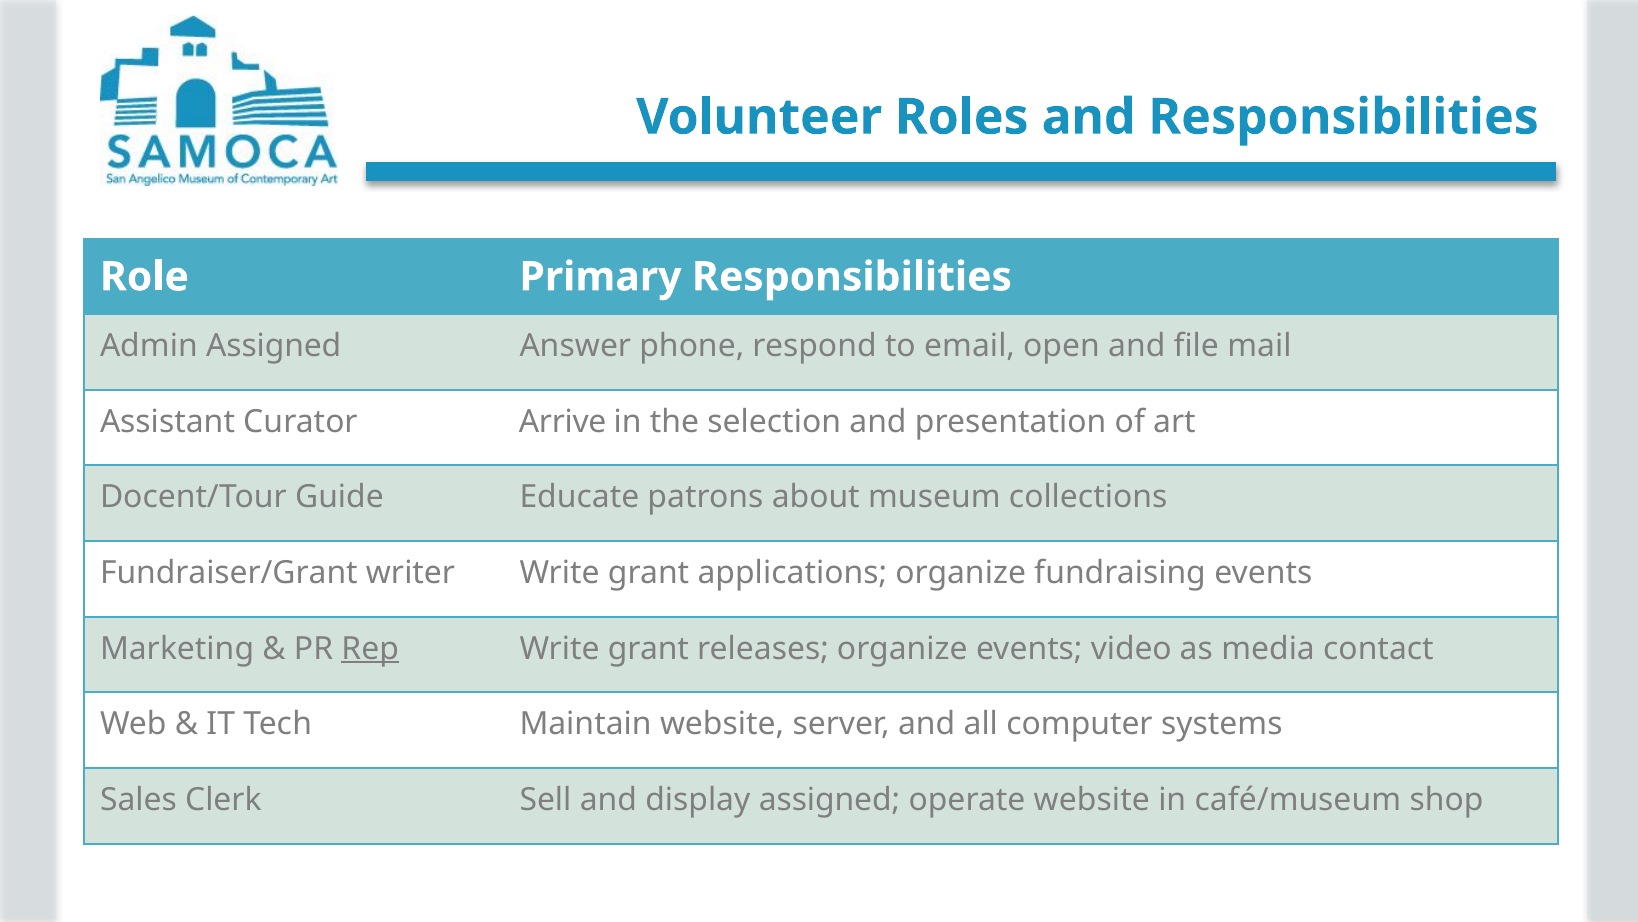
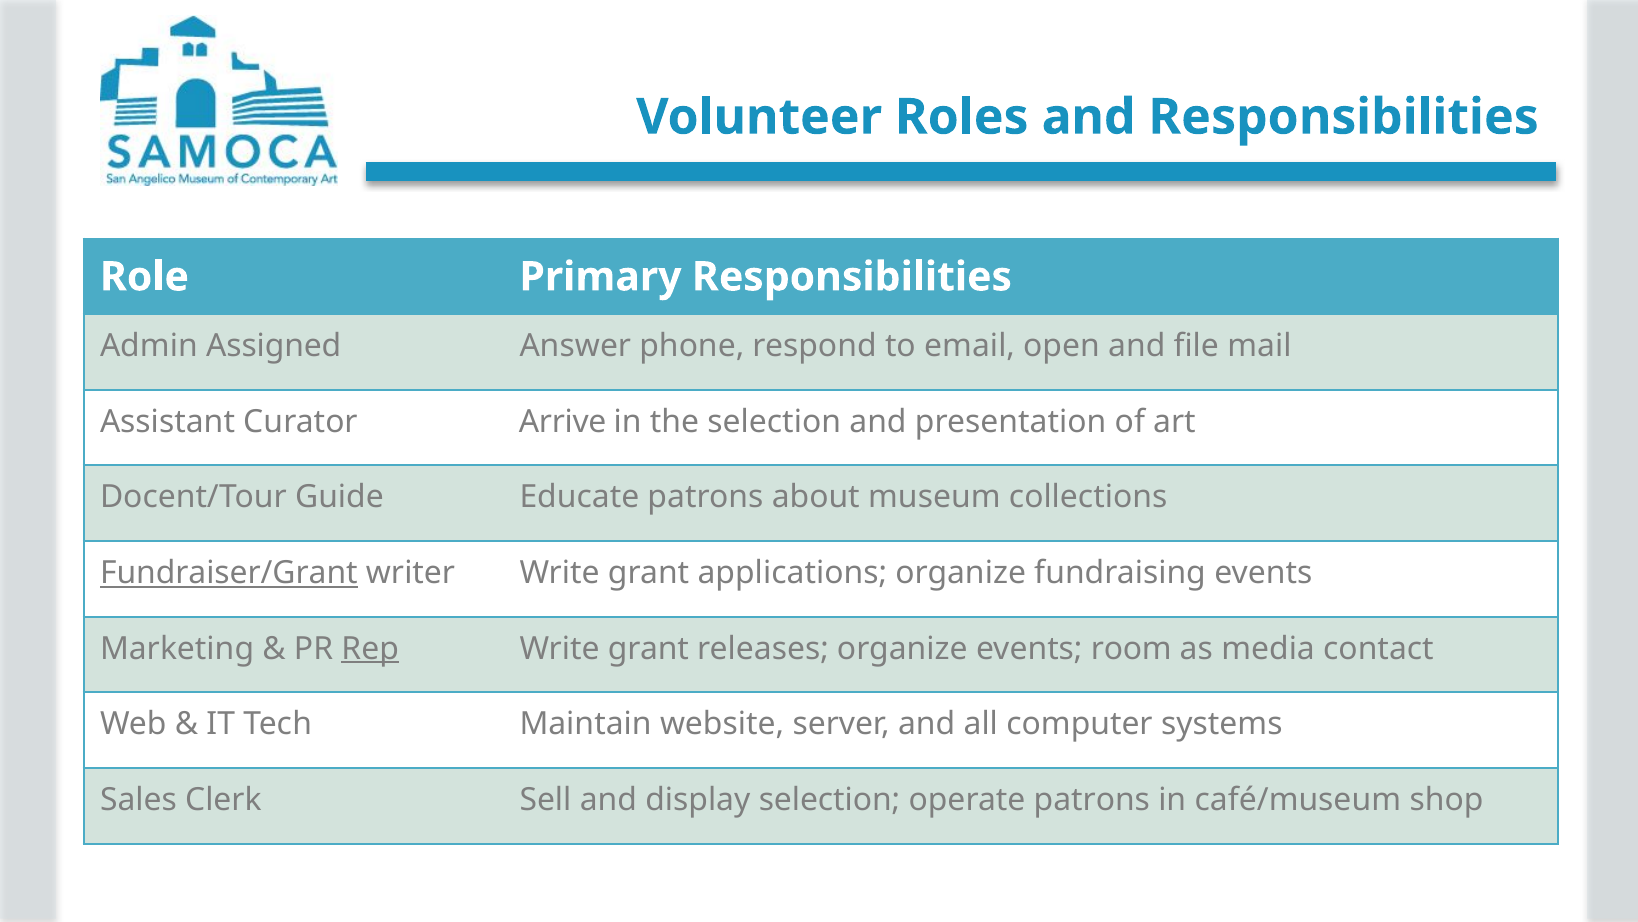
Fundraiser/Grant underline: none -> present (229, 573)
video: video -> room (1131, 648)
display assigned: assigned -> selection (829, 799)
operate website: website -> patrons (1092, 799)
